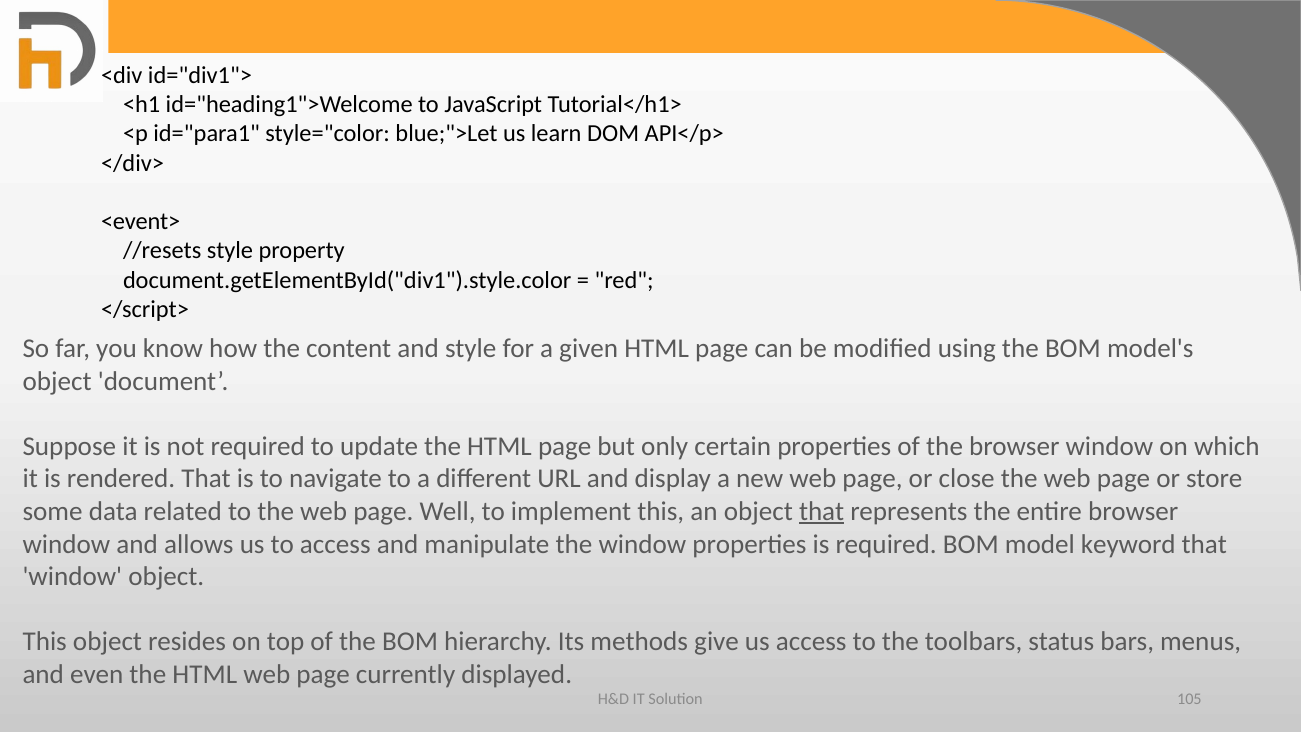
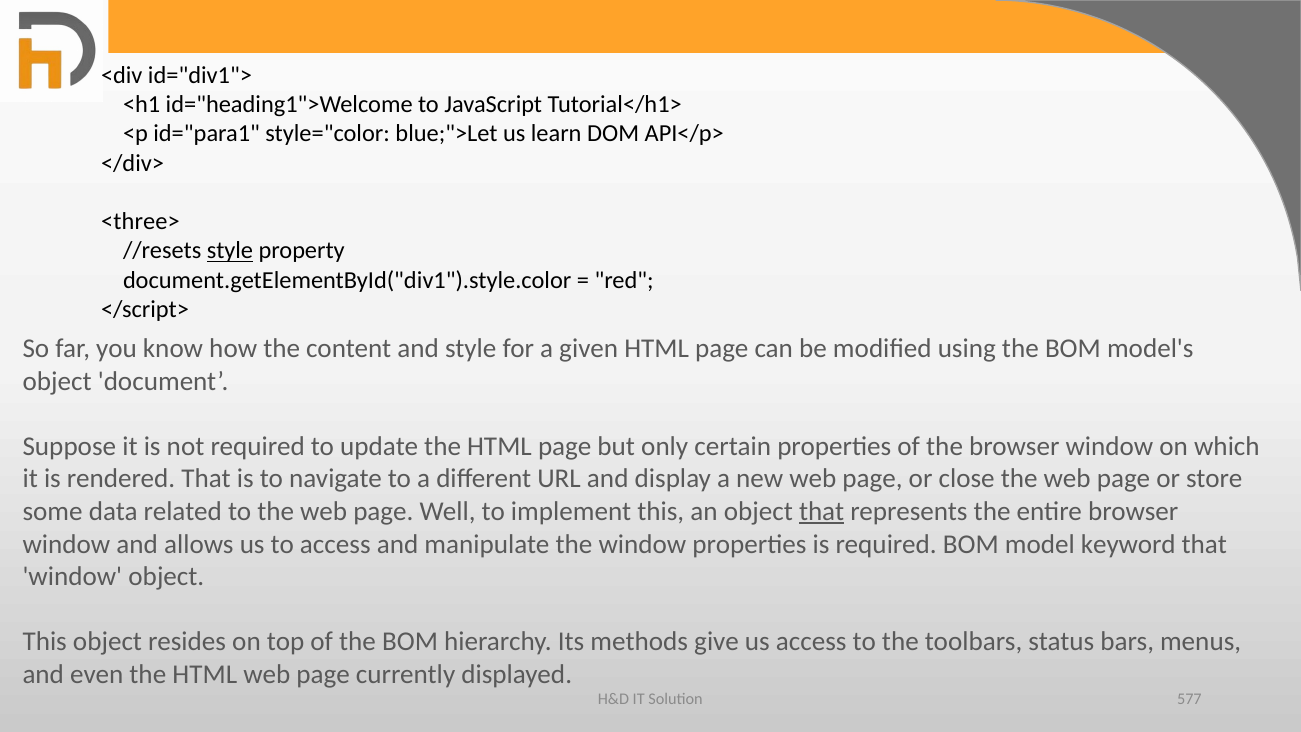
<event>: <event> -> <three> (140, 222)
style underline: none -> present (230, 251)
105: 105 -> 577 (1189, 699)
